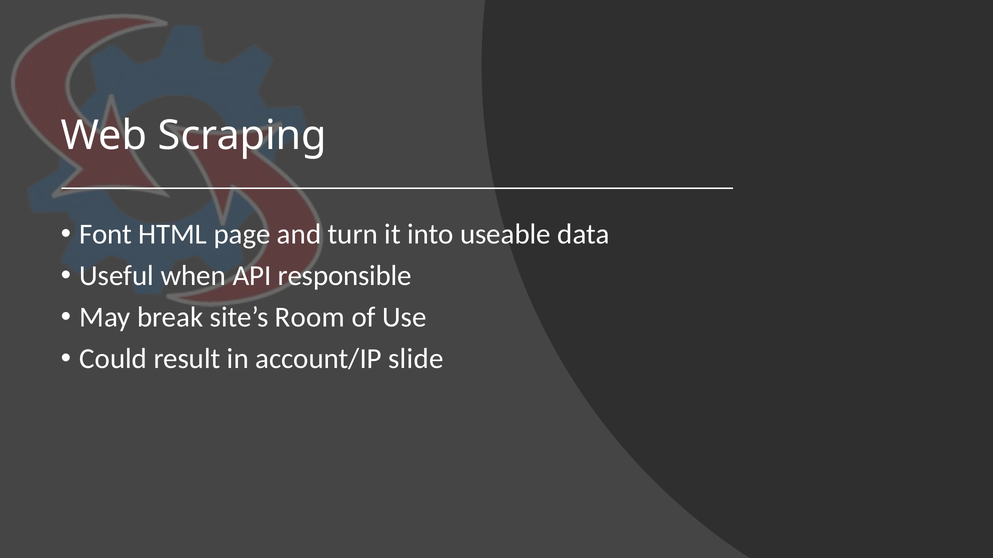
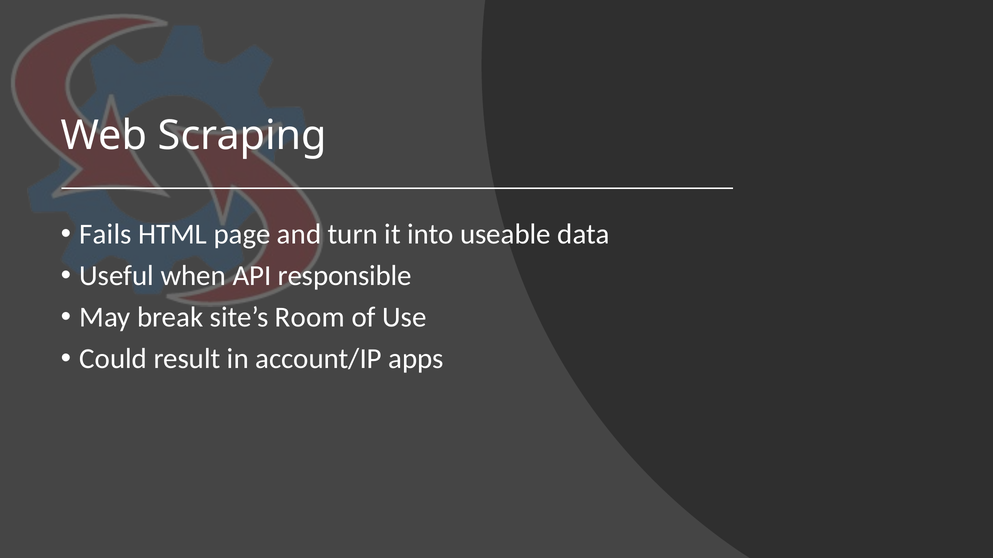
Font: Font -> Fails (106, 235)
slide: slide -> apps (416, 359)
